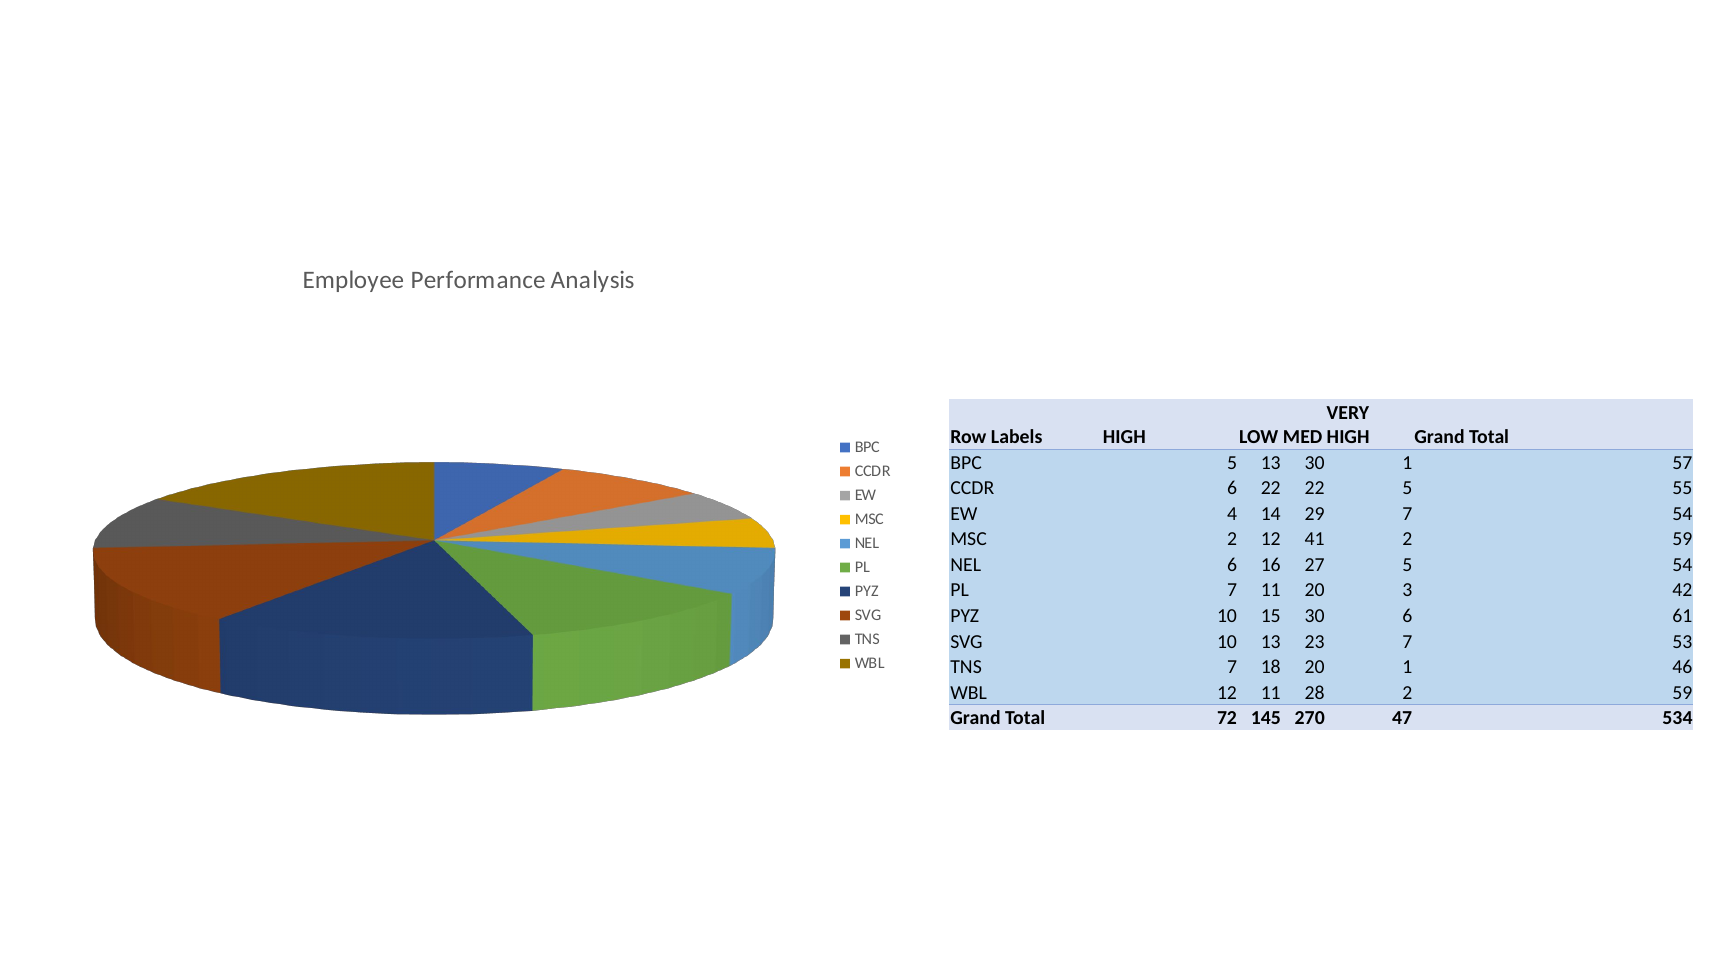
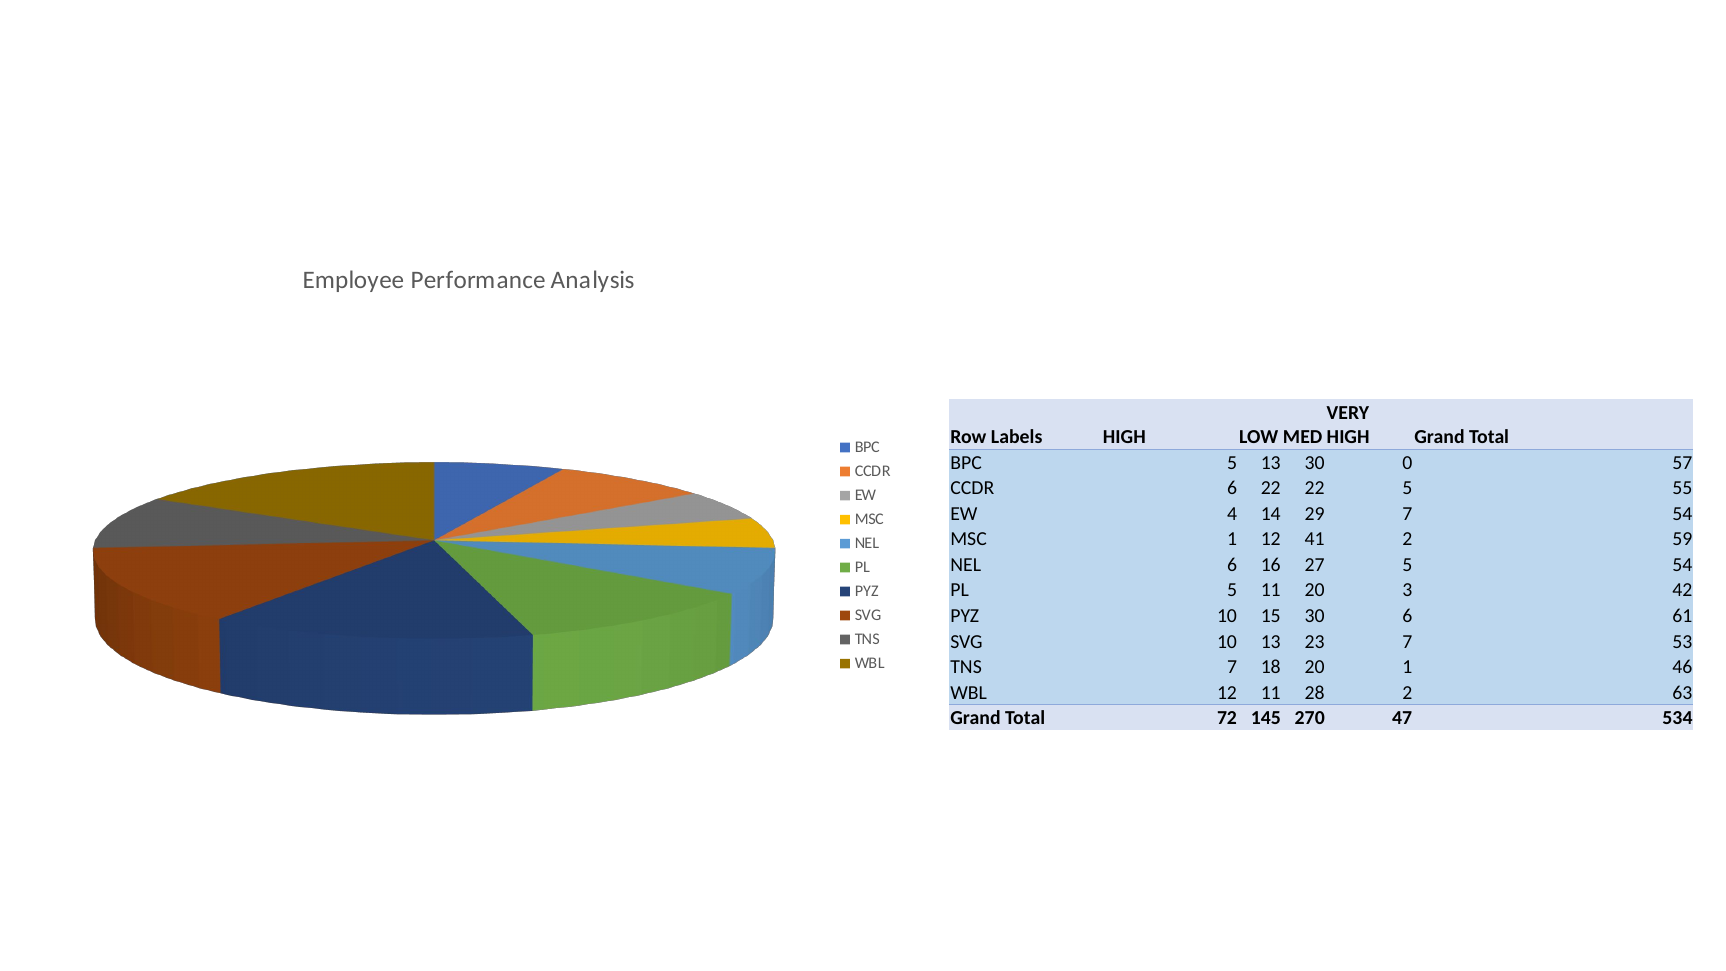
30 1: 1 -> 0 (1407, 463)
MSC 2: 2 -> 1 (1232, 539)
PL 7: 7 -> 5 (1232, 590)
28 2 59: 59 -> 63 (1682, 692)
